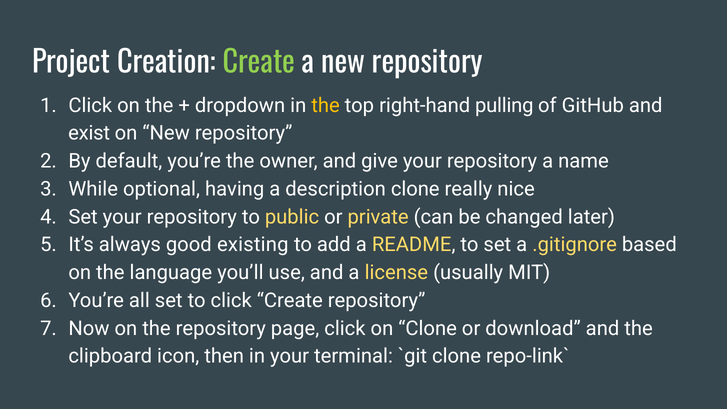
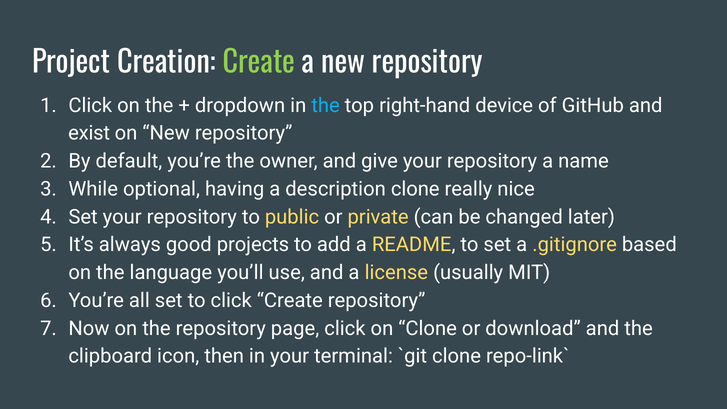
the colour: yellow -> light blue (326, 105)
pulling: pulling -> device (504, 105)
existing: existing -> projects (253, 245)
